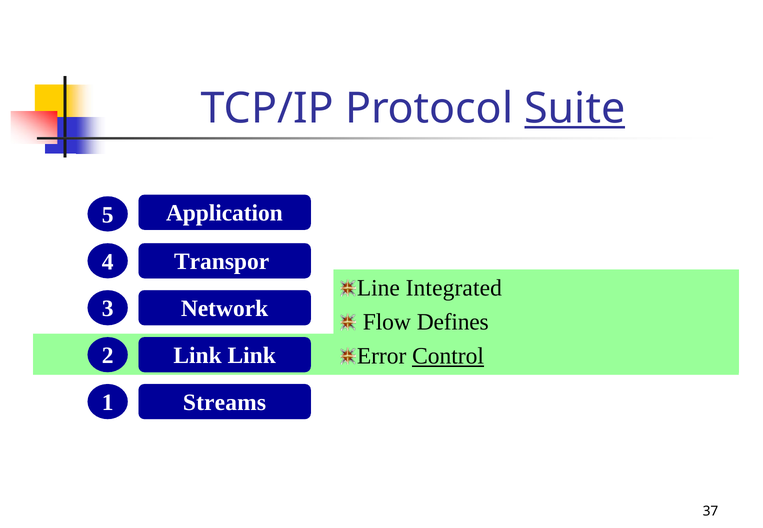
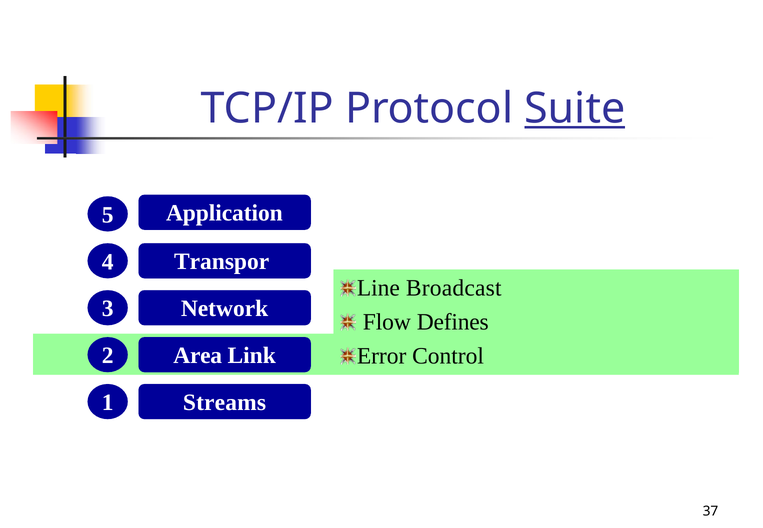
Integrated: Integrated -> Broadcast (454, 288)
Link: Link -> Area (198, 356)
Control underline: present -> none (448, 356)
